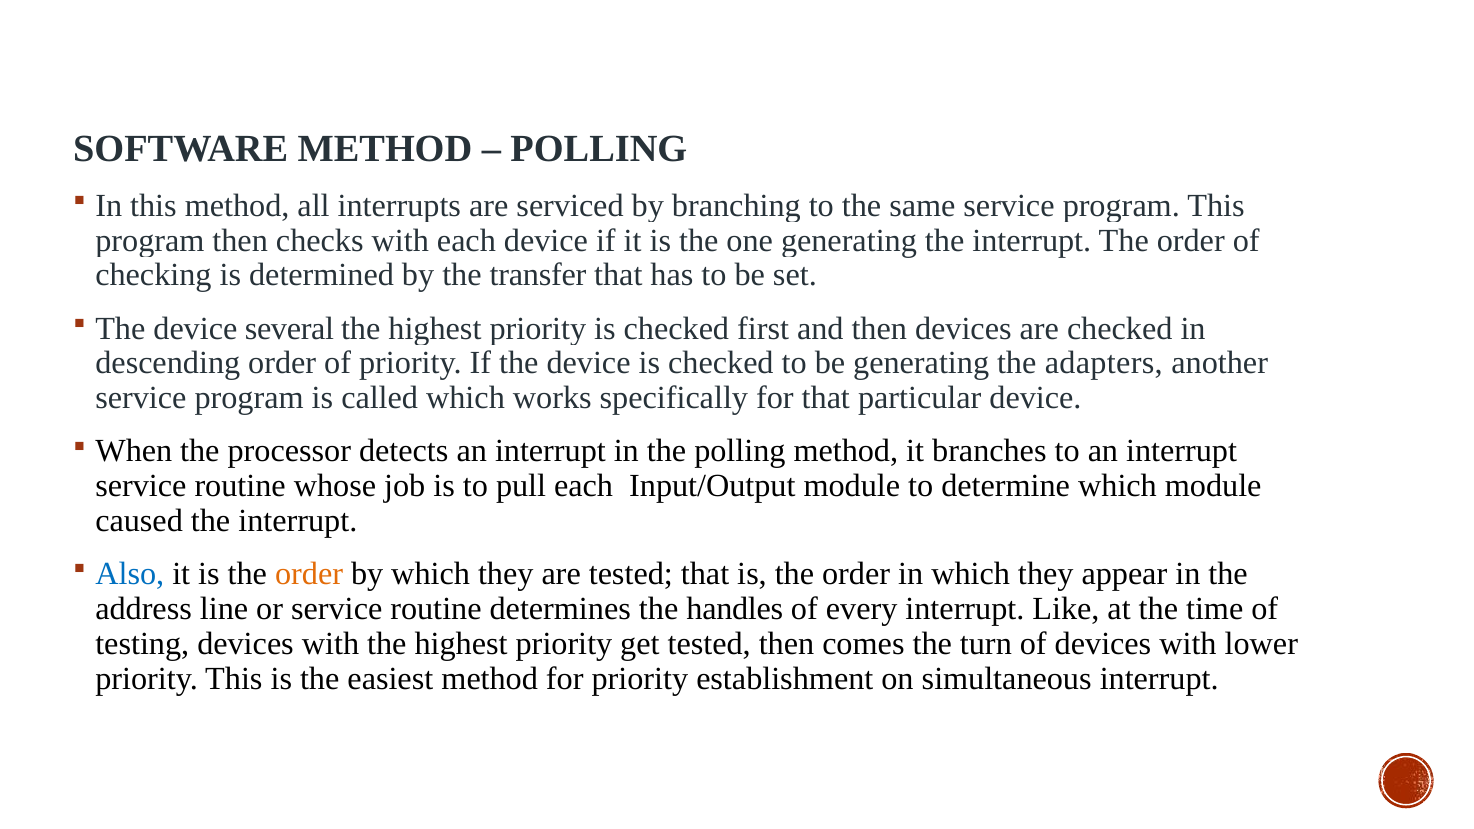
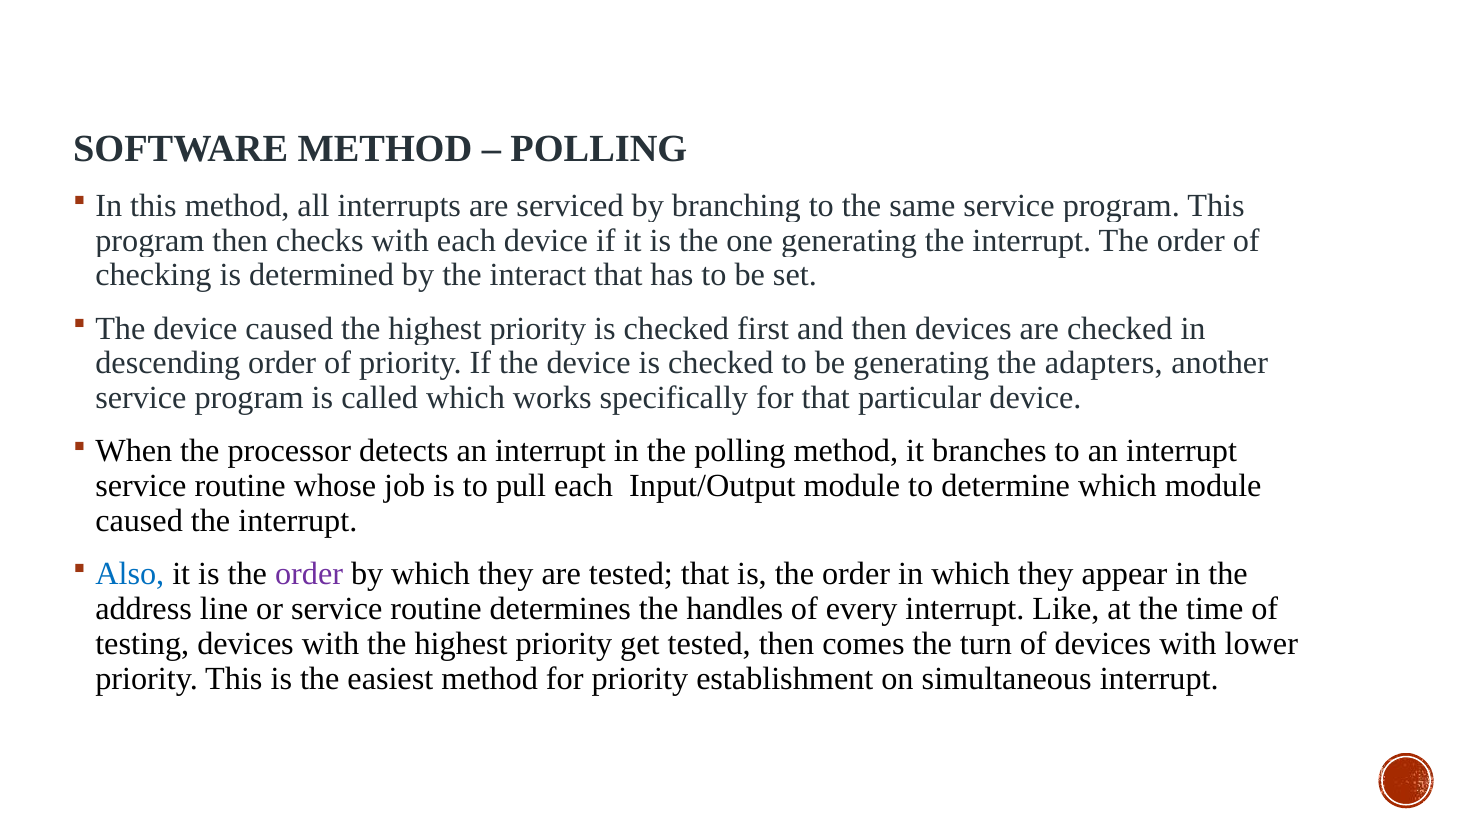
transfеr: transfеr -> interact (538, 275)
device sеvеral: sеvеral -> caused (289, 328)
order colour: orange -> purple (309, 574)
